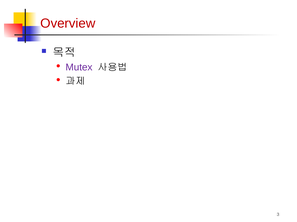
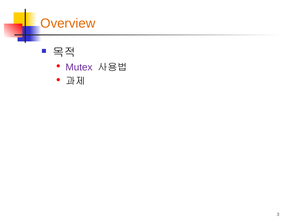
Overview colour: red -> orange (68, 23)
